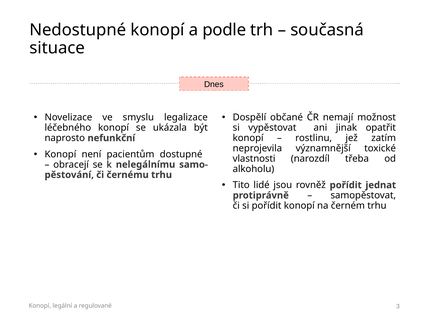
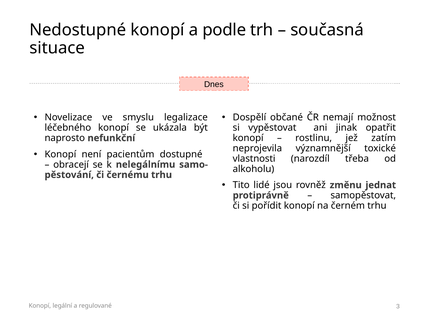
rovněž pořídit: pořídit -> změnu (346, 185)
